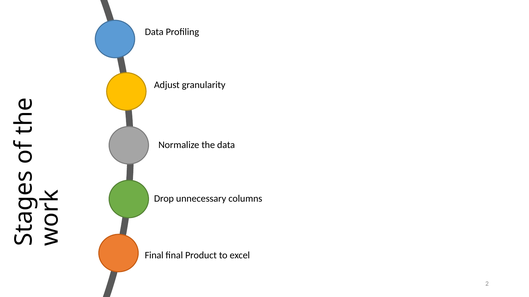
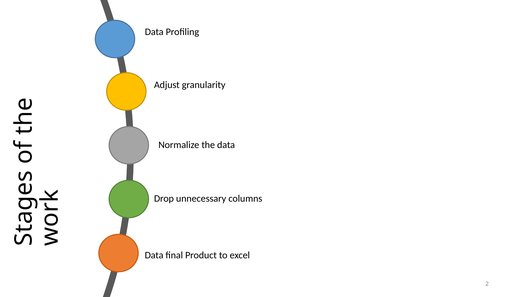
Final: Final -> Data (154, 256)
